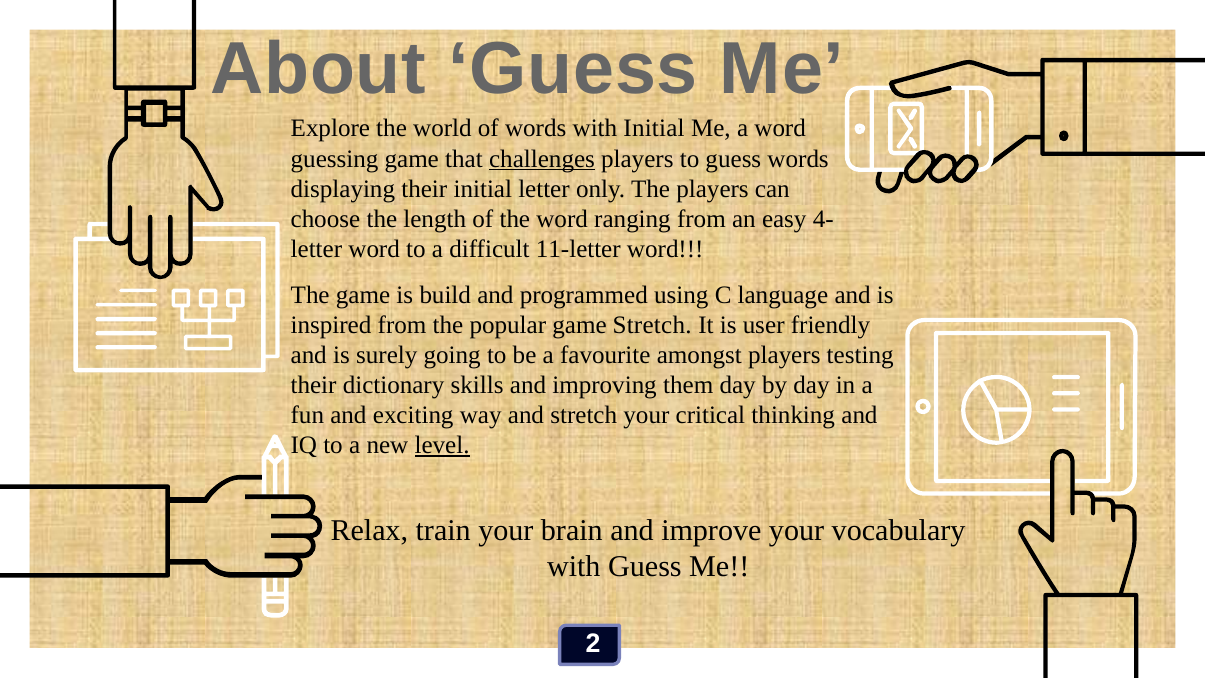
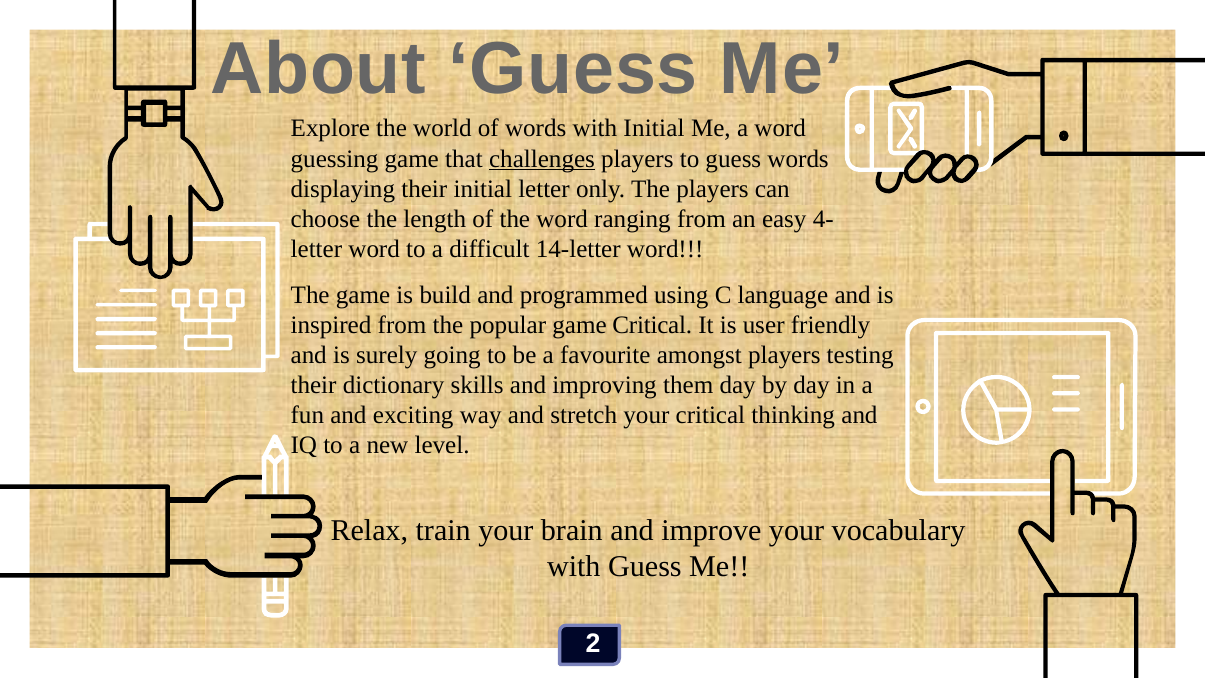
11-letter: 11-letter -> 14-letter (578, 249)
game Stretch: Stretch -> Critical (652, 325)
level underline: present -> none (442, 445)
